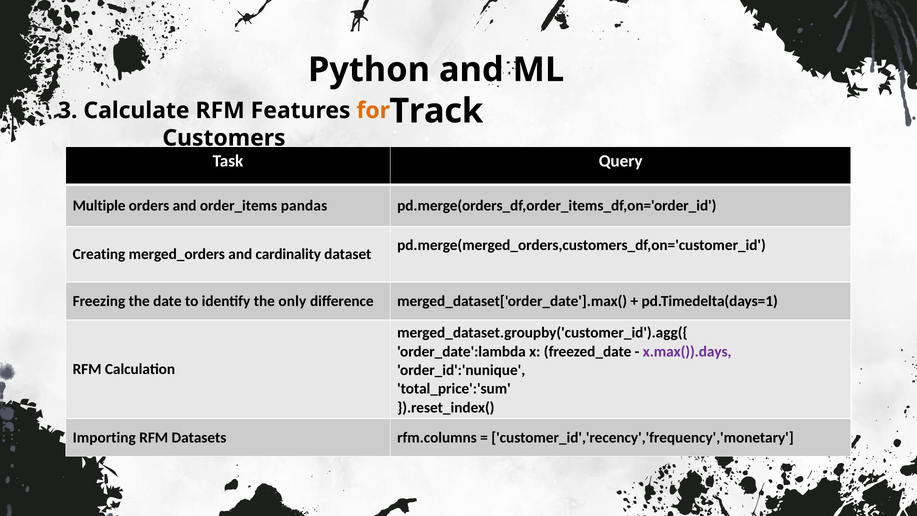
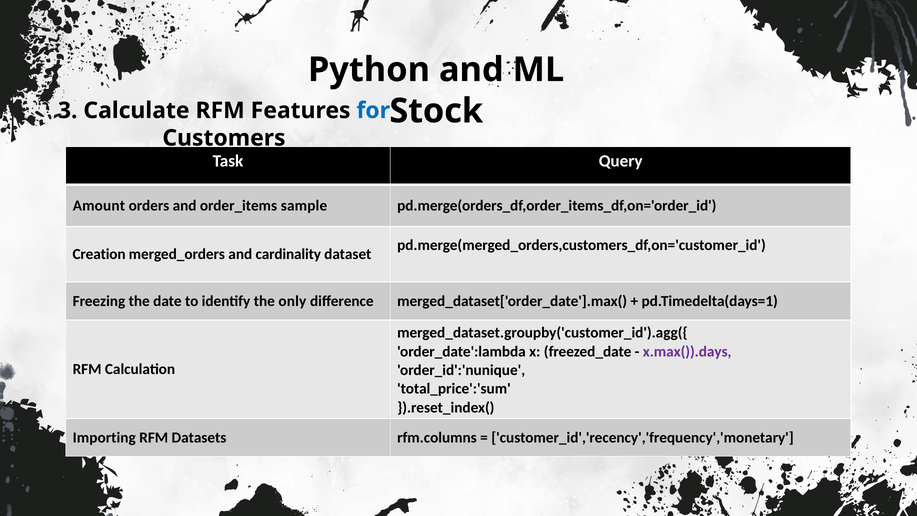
Track: Track -> Stock (436, 111)
for colour: orange -> blue (373, 110)
Multiple: Multiple -> Amount (99, 206)
pandas: pandas -> sample (304, 206)
Creating: Creating -> Creation (99, 254)
